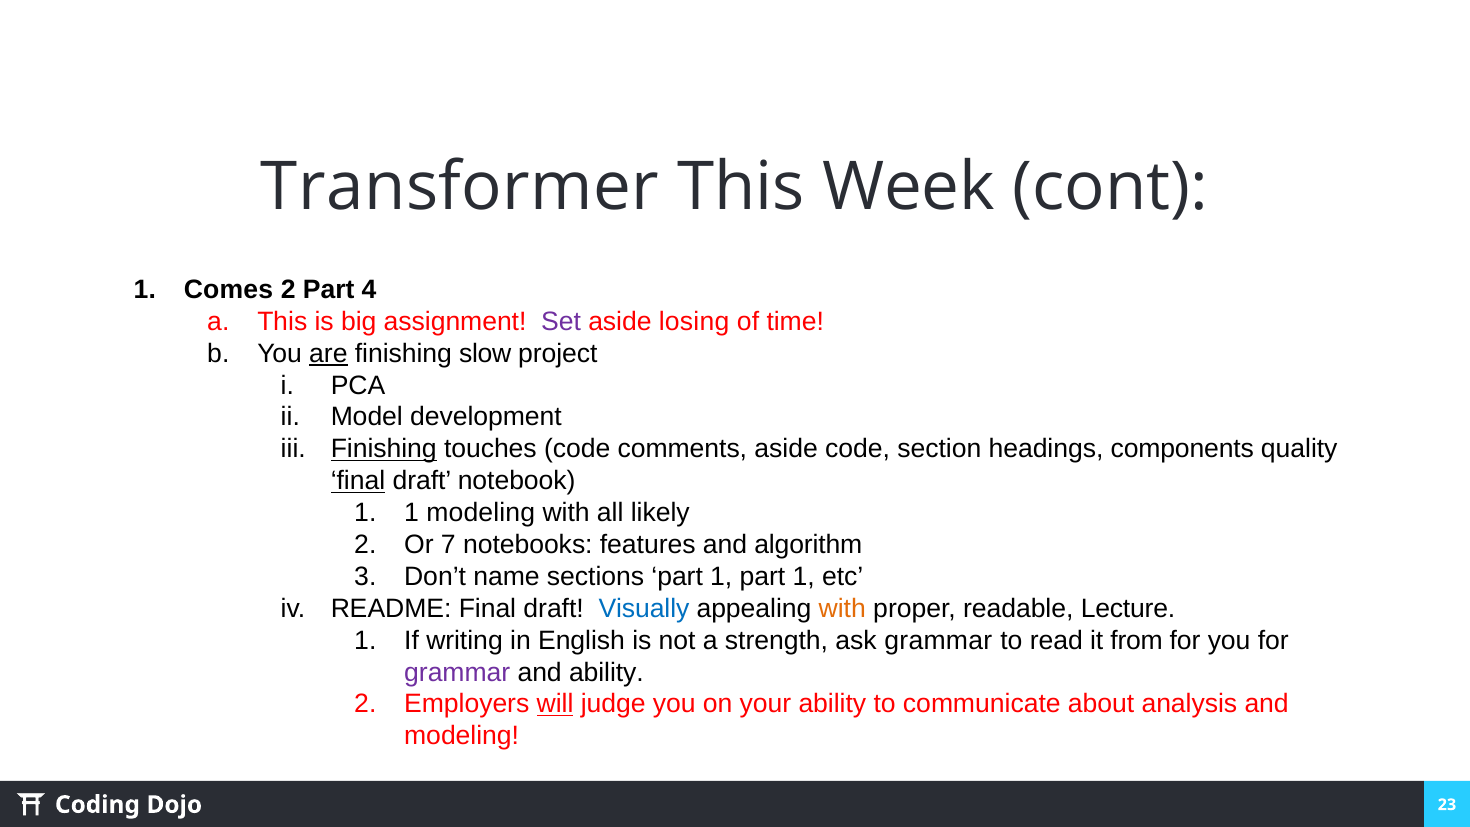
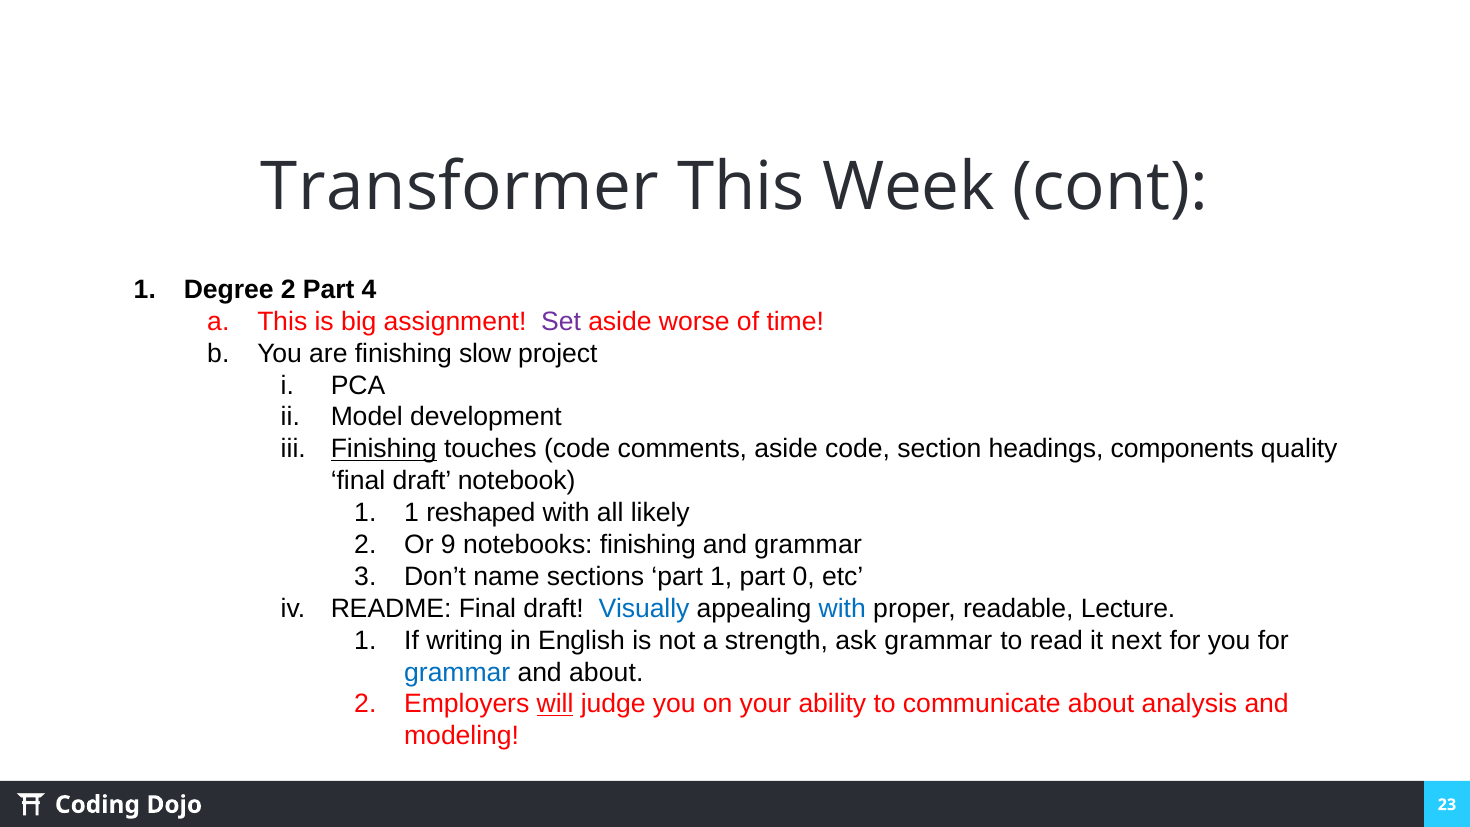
Comes: Comes -> Degree (229, 290)
losing: losing -> worse (694, 321)
are underline: present -> none (328, 353)
final underline: present -> none (358, 481)
1 modeling: modeling -> reshaped (481, 513)
7: 7 -> 9 (448, 545)
notebooks features: features -> finishing (648, 545)
and algorithm: algorithm -> grammar (808, 545)
1 part 1: 1 -> 0 (804, 577)
with colour: orange -> blue (842, 608)
from: from -> next (1136, 640)
grammar colour: purple -> blue (457, 672)
and ability: ability -> about (606, 672)
